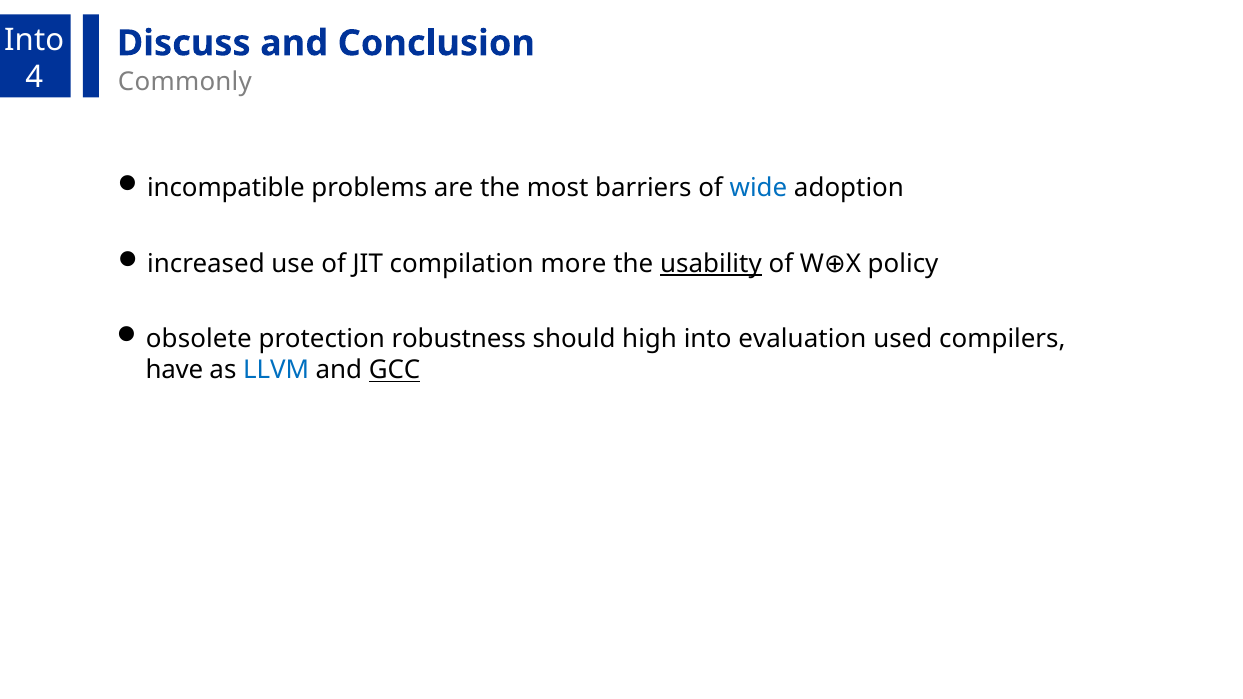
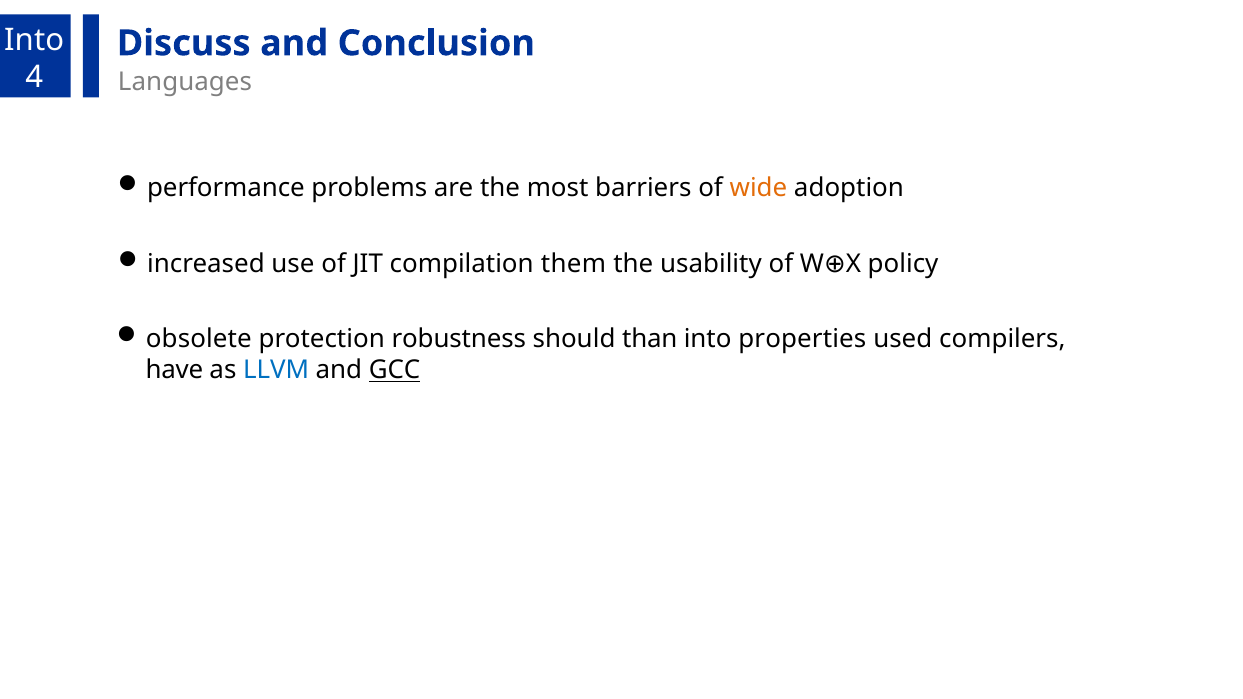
Commonly: Commonly -> Languages (185, 82)
incompatible: incompatible -> performance (226, 188)
wide colour: blue -> orange (758, 188)
more: more -> them (573, 264)
usability underline: present -> none (711, 264)
high: high -> than (650, 339)
evaluation: evaluation -> properties (802, 339)
